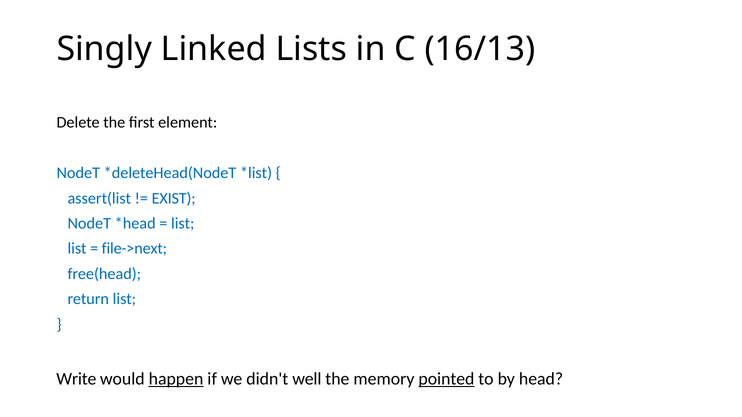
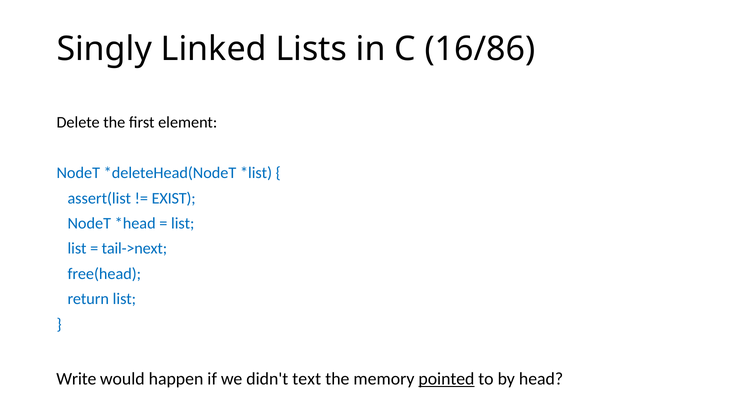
16/13: 16/13 -> 16/86 (480, 49)
file->next: file->next -> tail->next (134, 249)
happen underline: present -> none (176, 379)
well: well -> text (307, 379)
